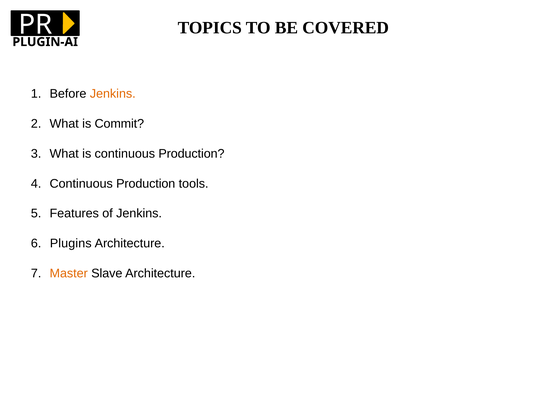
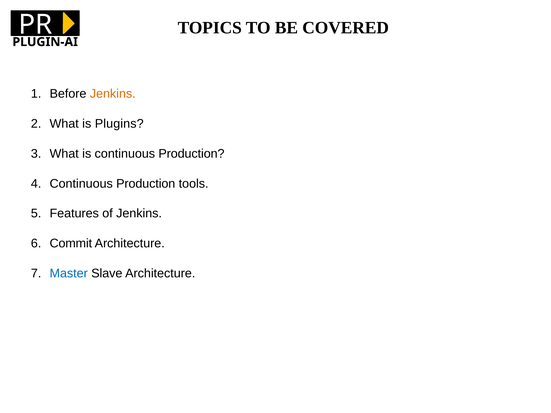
Commit: Commit -> Plugins (119, 124)
Plugins: Plugins -> Commit (71, 244)
Master colour: orange -> blue (69, 274)
